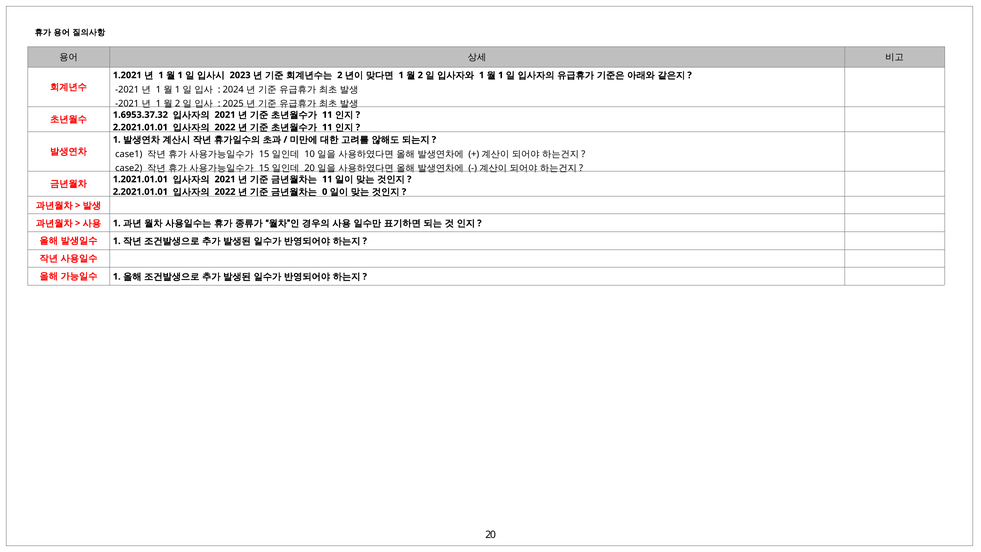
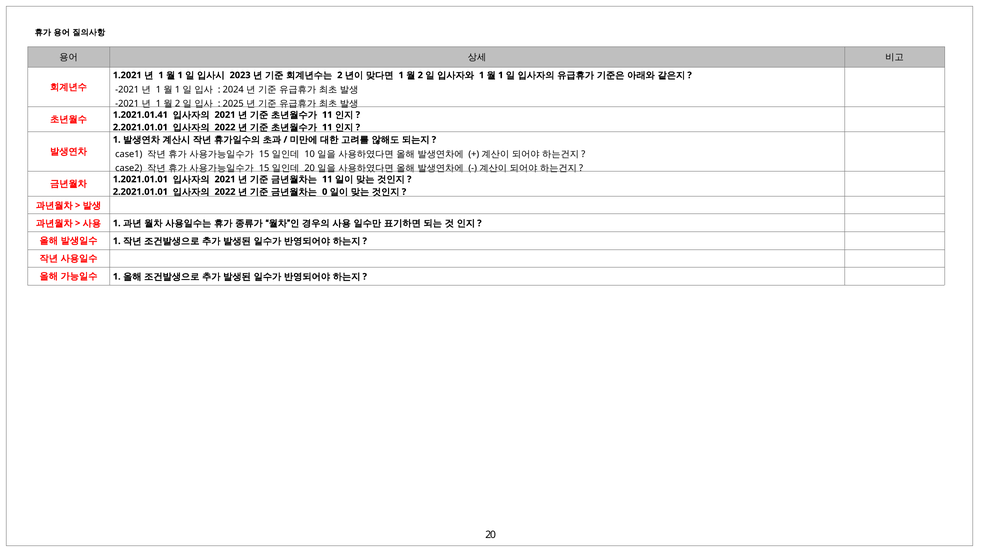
1.6953.37.32: 1.6953.37.32 -> 1.2021.01.41 (140, 115)
